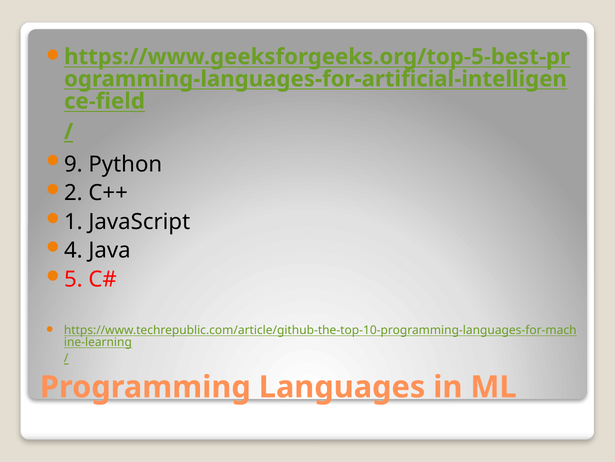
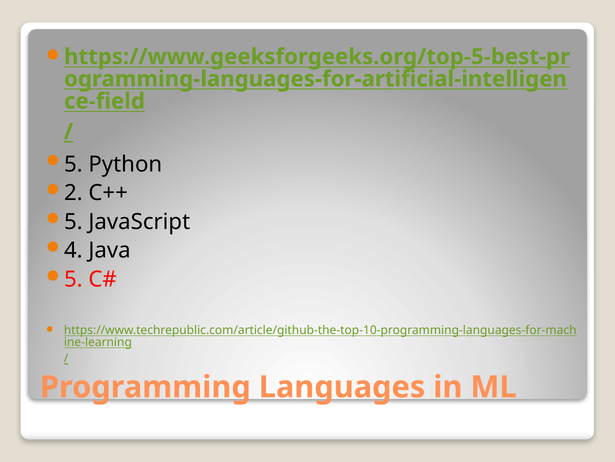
9: 9 -> 5 (73, 164)
1: 1 -> 5 (73, 221)
